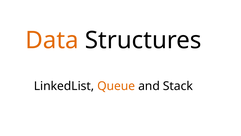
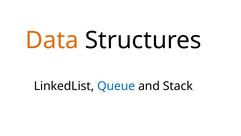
Queue colour: orange -> blue (116, 86)
